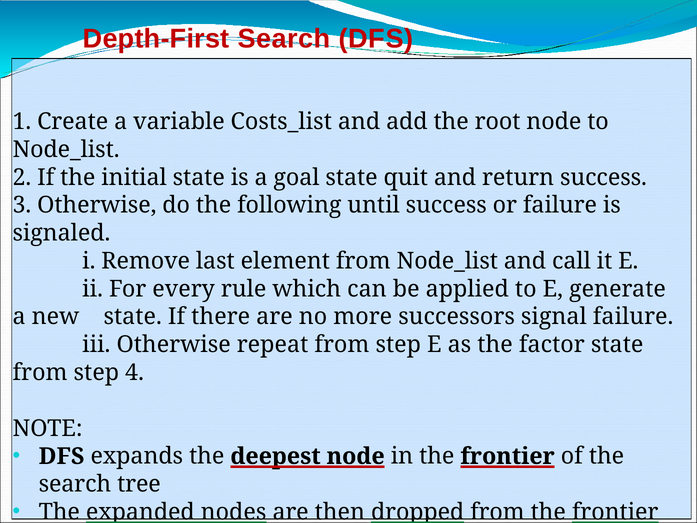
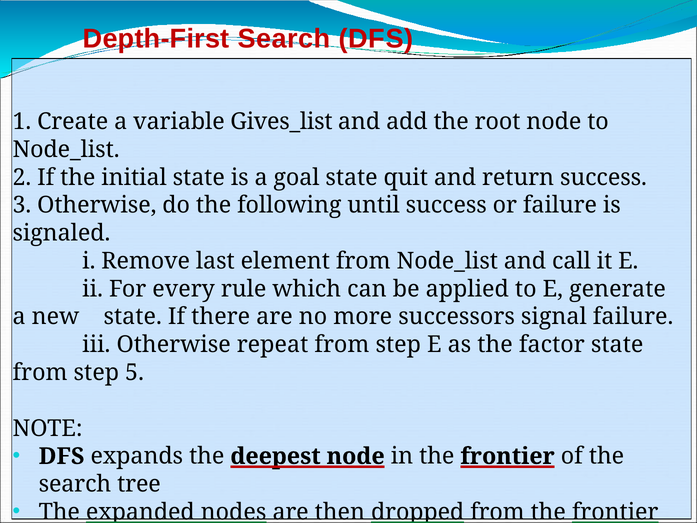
Costs_list: Costs_list -> Gives_list (281, 121)
4: 4 -> 5 (135, 372)
